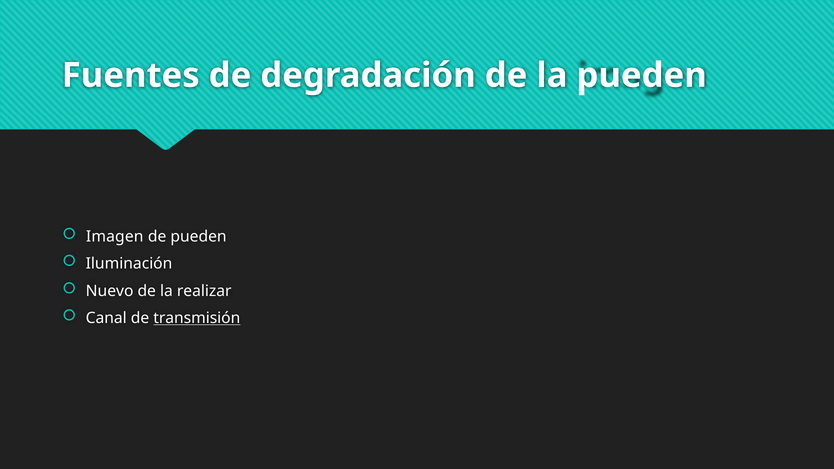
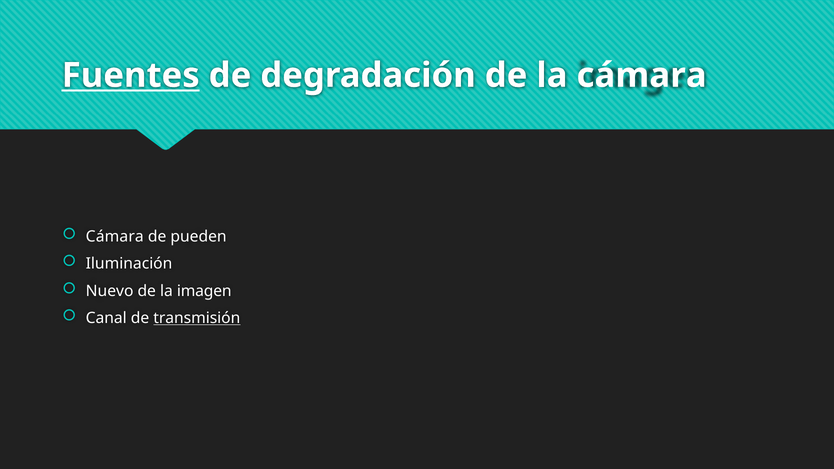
Fuentes underline: none -> present (131, 75)
la pueden: pueden -> cámara (642, 75)
Imagen: Imagen -> Cámara (115, 237)
realizar: realizar -> imagen (204, 291)
